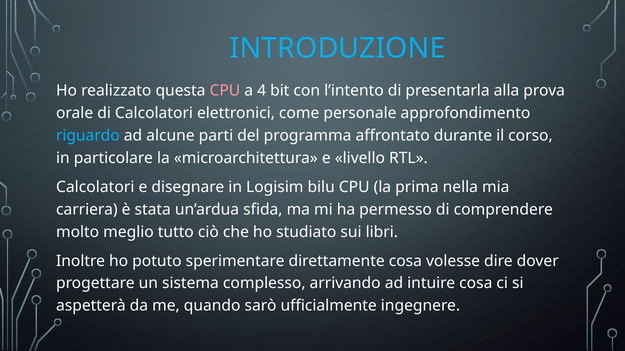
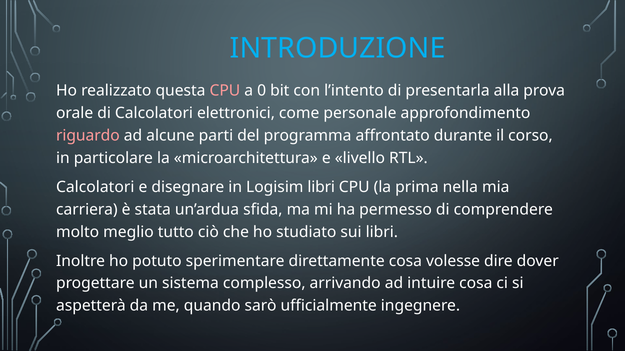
4: 4 -> 0 (262, 91)
riguardo colour: light blue -> pink (88, 136)
Logisim bilu: bilu -> libri (321, 187)
